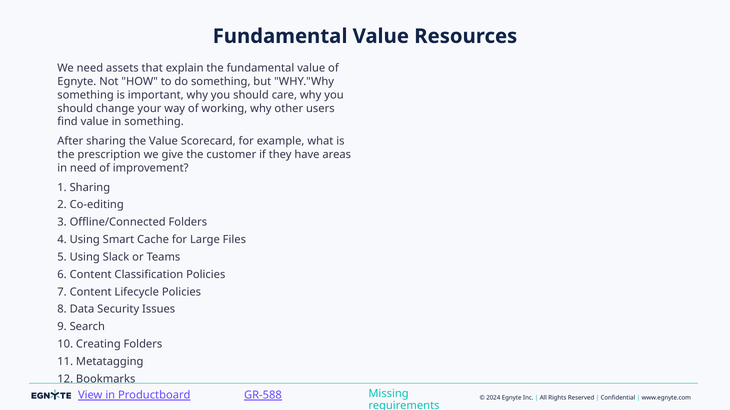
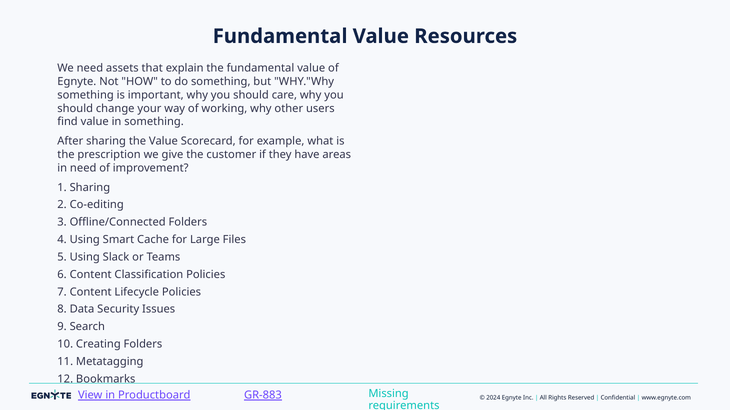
GR-588: GR-588 -> GR-883 (263, 396)
